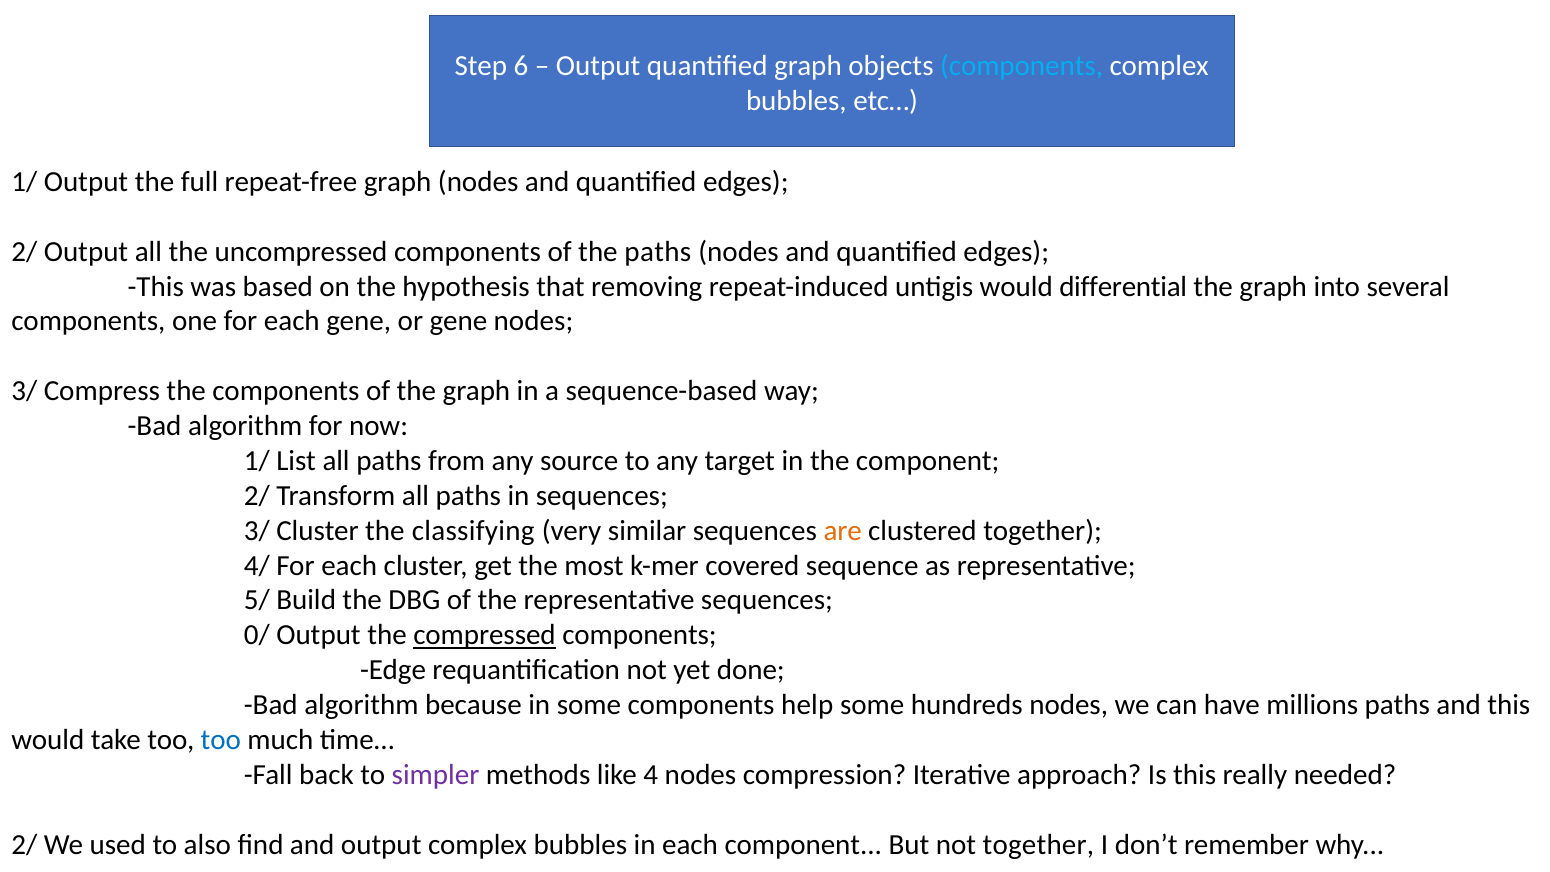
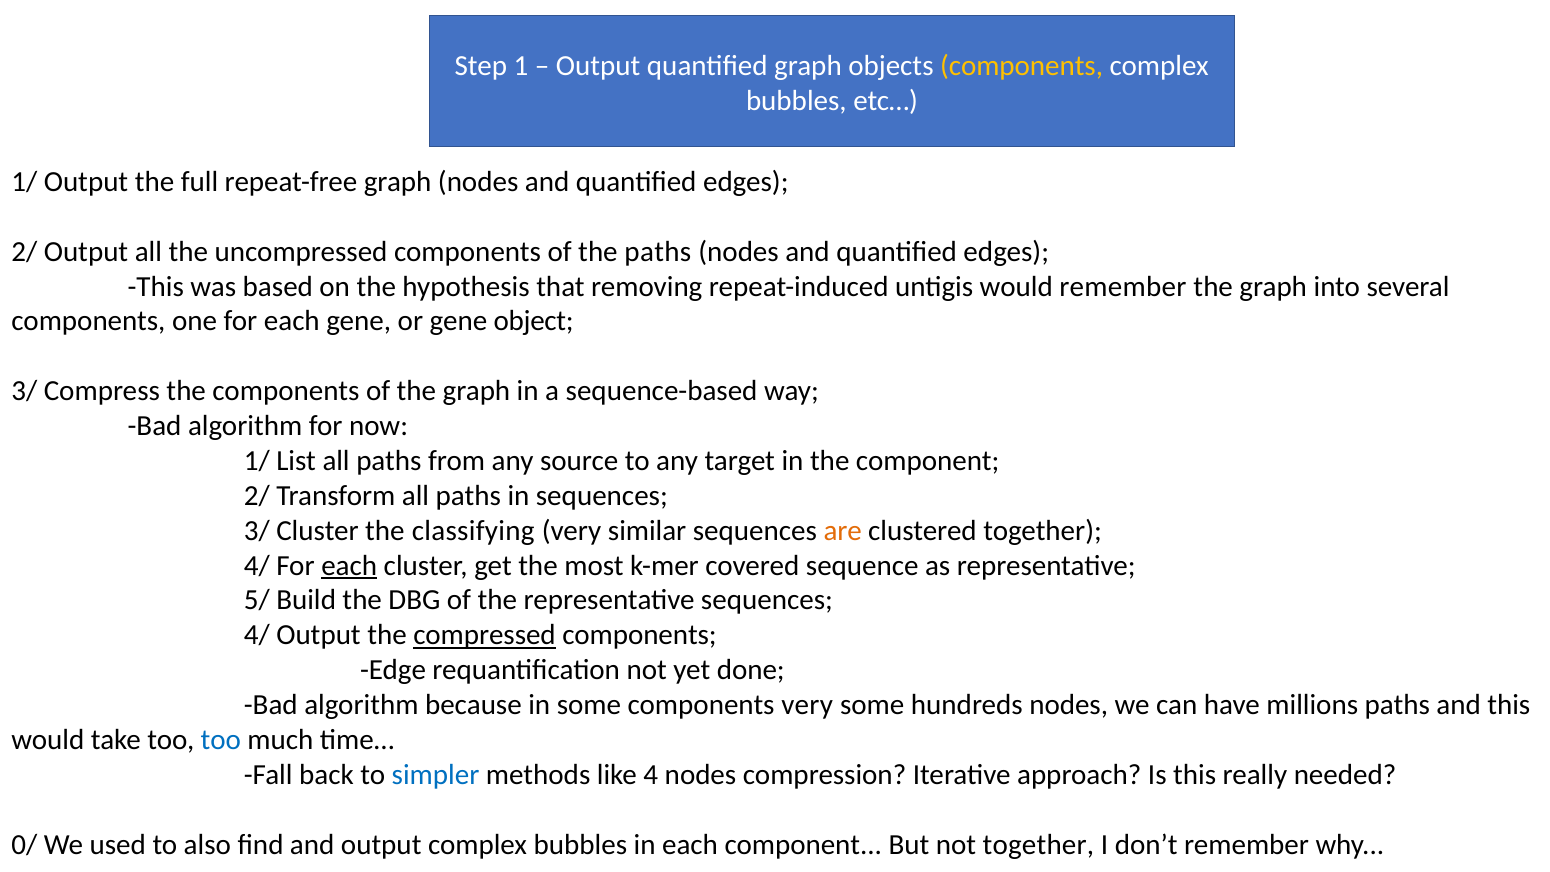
6: 6 -> 1 (521, 66)
components colour: light blue -> yellow (1022, 66)
would differential: differential -> remember (1123, 286)
gene nodes: nodes -> object (534, 321)
each underline: none -> present (349, 565)
0/: 0/ -> 4/ (257, 635)
components help: help -> very (807, 705)
simpler colour: purple -> blue (436, 775)
2/: 2/ -> 0/ (24, 844)
